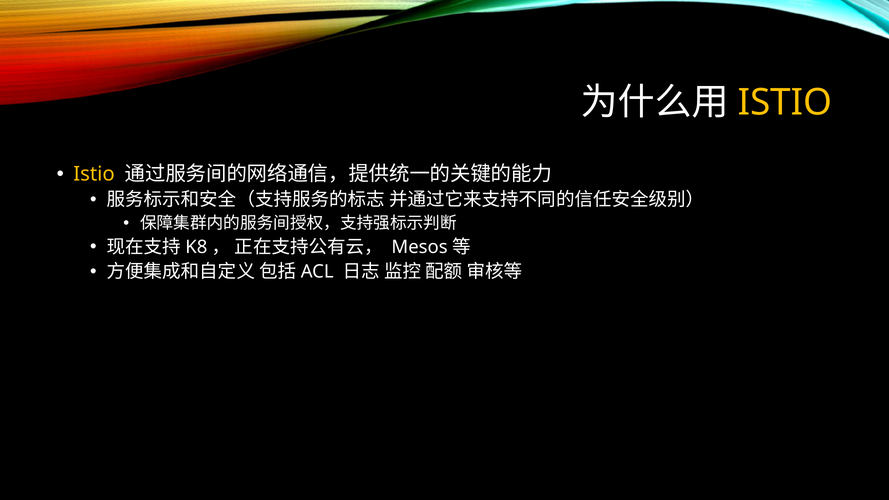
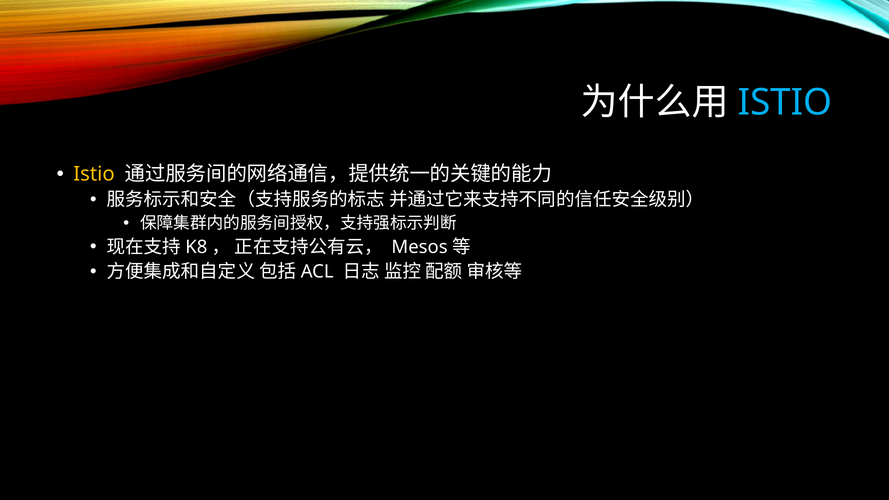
ISTIO colour: yellow -> light blue (785, 103)
